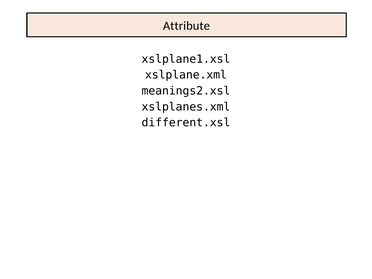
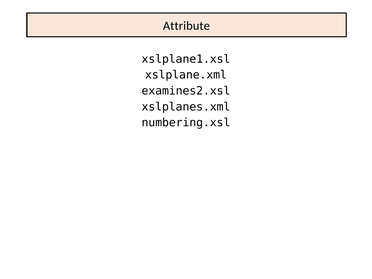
meanings2.xsl: meanings2.xsl -> examines2.xsl (186, 91)
different.xsl: different.xsl -> numbering.xsl (186, 123)
